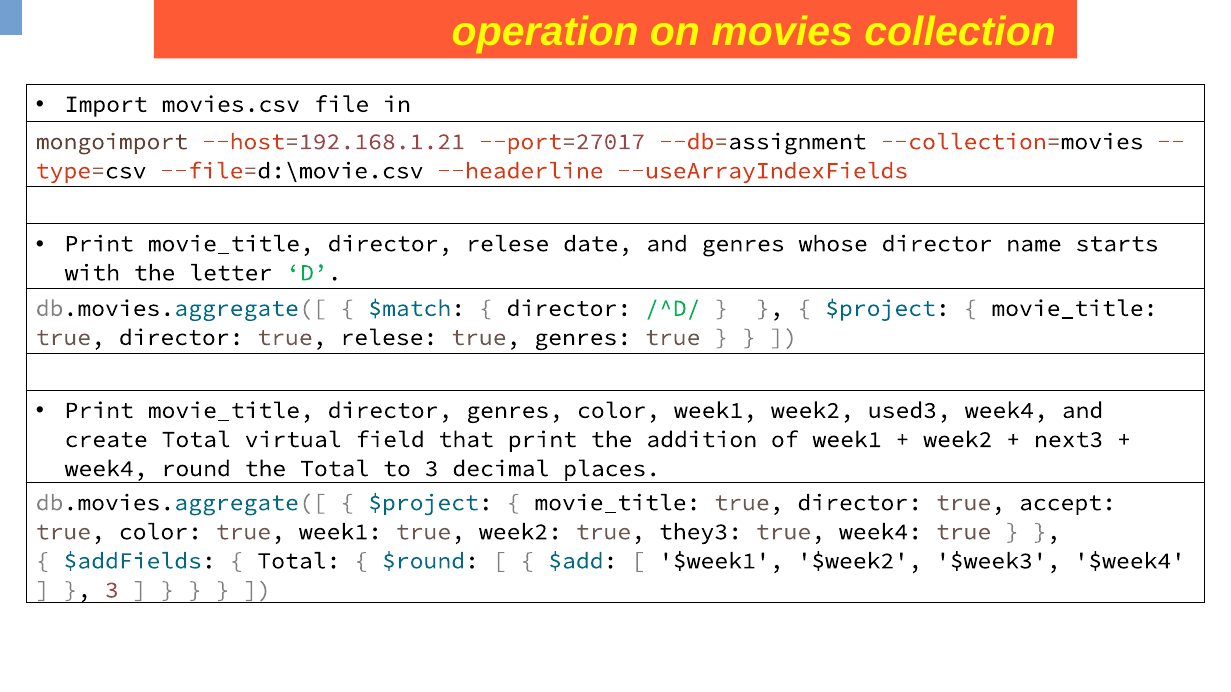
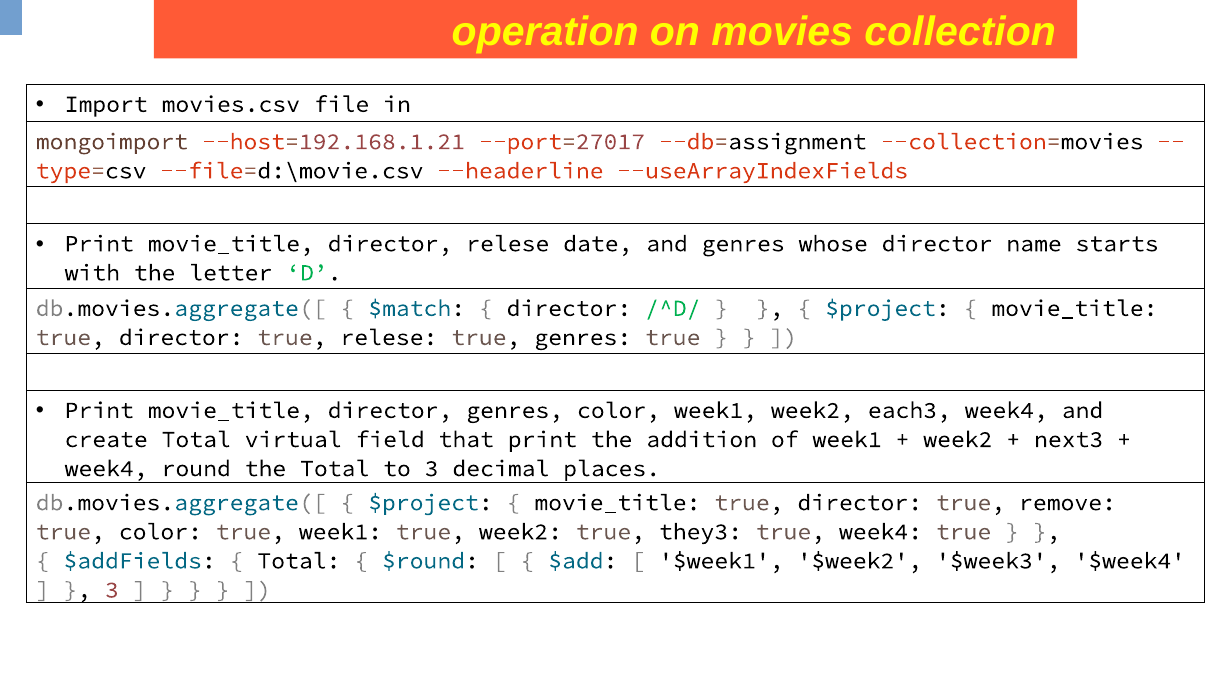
used3: used3 -> each3 (909, 411)
accept: accept -> remove (1067, 503)
